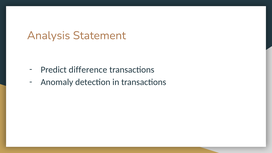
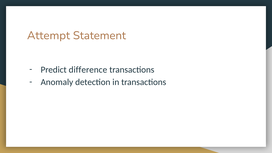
Analysis: Analysis -> Attempt (49, 35)
